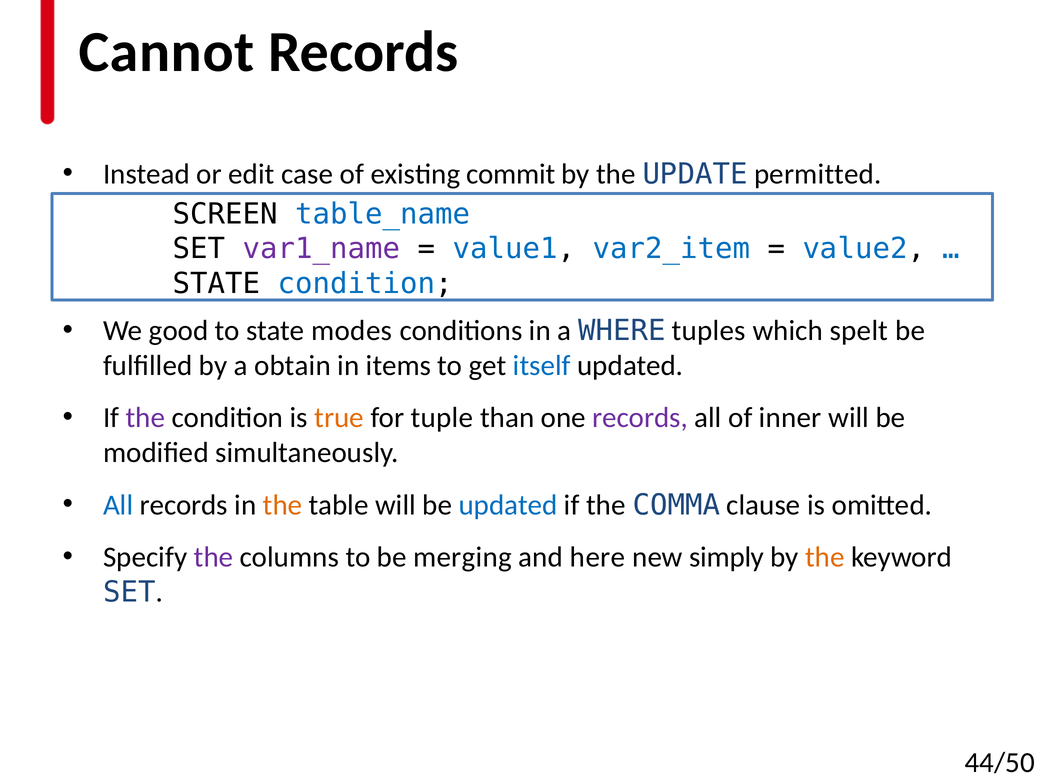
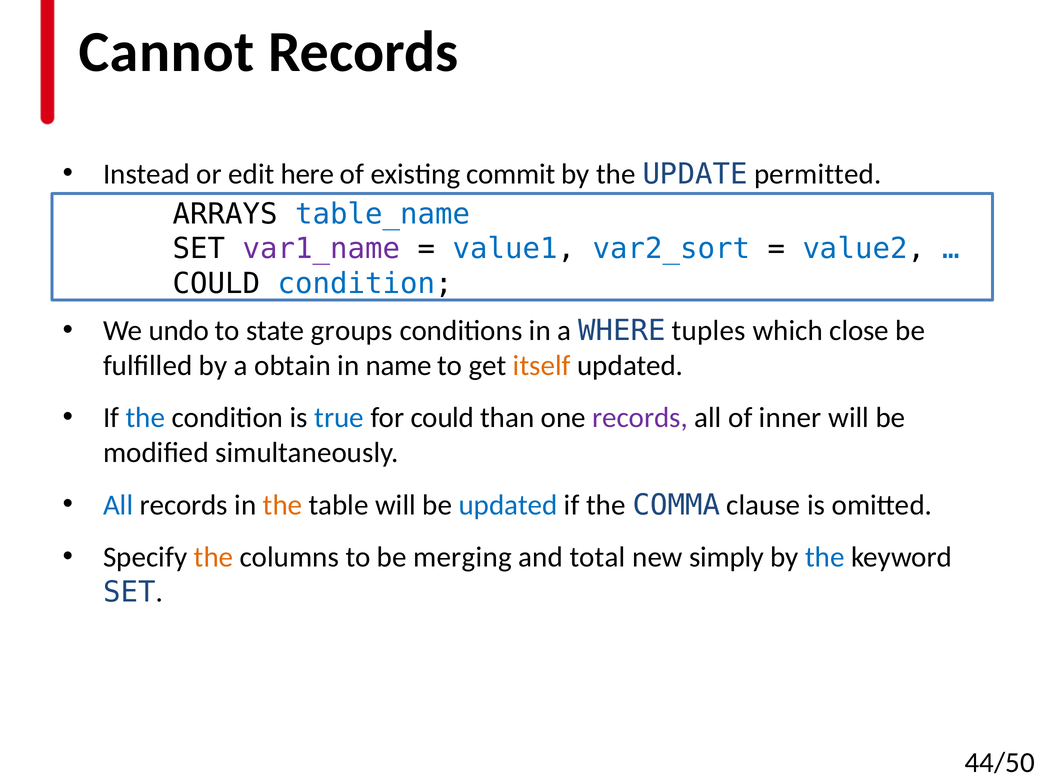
case: case -> here (307, 174)
SCREEN: SCREEN -> ARRAYS (225, 214)
var2_item: var2_item -> var2_sort (671, 249)
STATE: STATE -> COULD (217, 284)
good: good -> undo (179, 331)
modes: modes -> groups (352, 331)
spelt: spelt -> close (859, 331)
items: items -> name (399, 365)
itself colour: blue -> orange (542, 365)
the colour: purple -> blue (145, 418)
true colour: orange -> blue (339, 418)
for tuple: tuple -> could (442, 418)
the colour: purple -> orange (214, 557)
here: here -> total (598, 557)
the colour: orange -> blue (825, 557)
